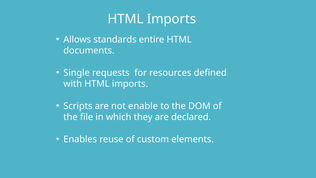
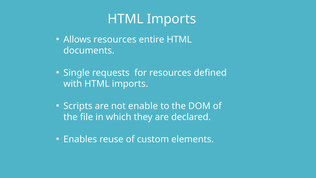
Allows standards: standards -> resources (115, 39)
